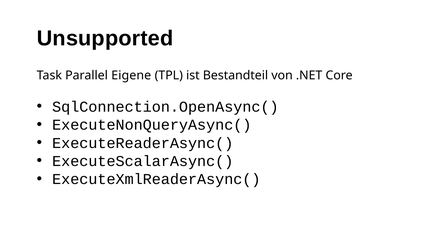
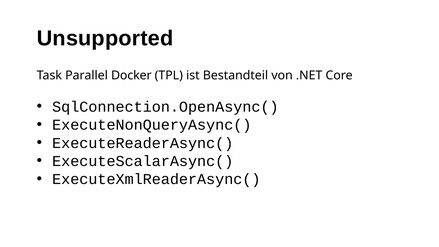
Eigene: Eigene -> Docker (131, 75)
